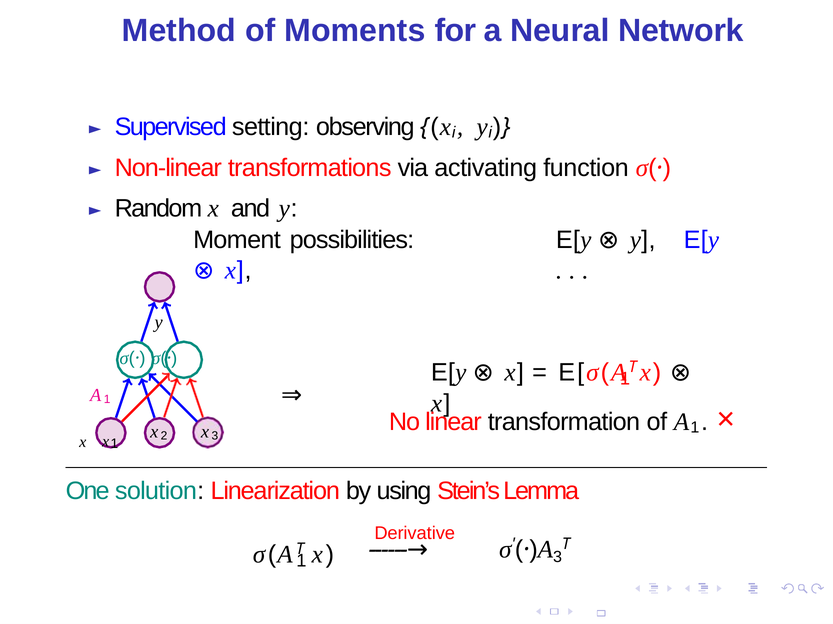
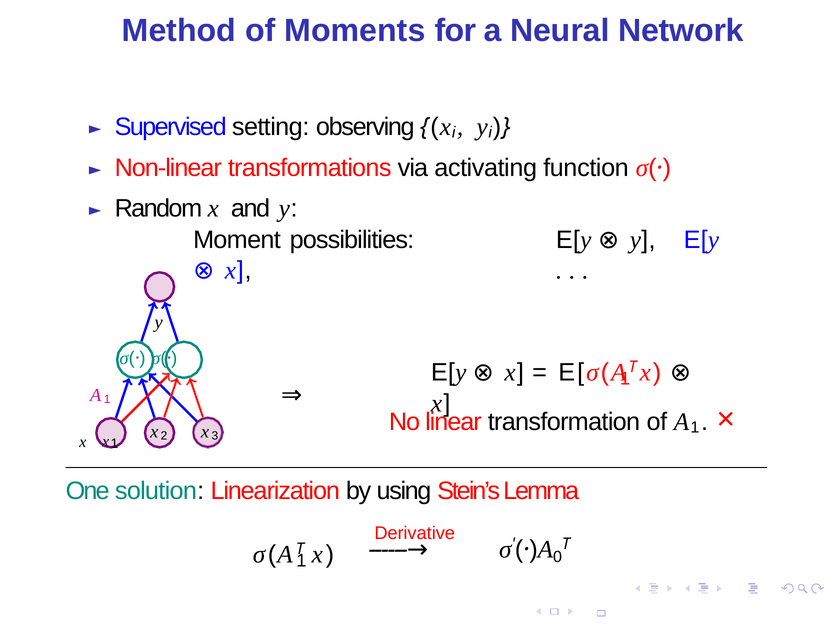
3: 3 -> 0 (558, 557)
